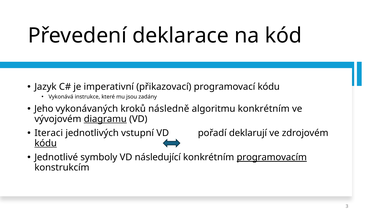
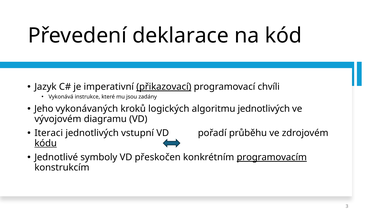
přikazovací underline: none -> present (164, 87)
programovací kódu: kódu -> chvíli (269, 87)
následně: následně -> logických (169, 109)
algoritmu konkrétním: konkrétním -> jednotlivých (264, 109)
diagramu underline: present -> none (105, 119)
deklarují: deklarují -> průběhu (248, 133)
následující: následující -> přeskočen (158, 157)
